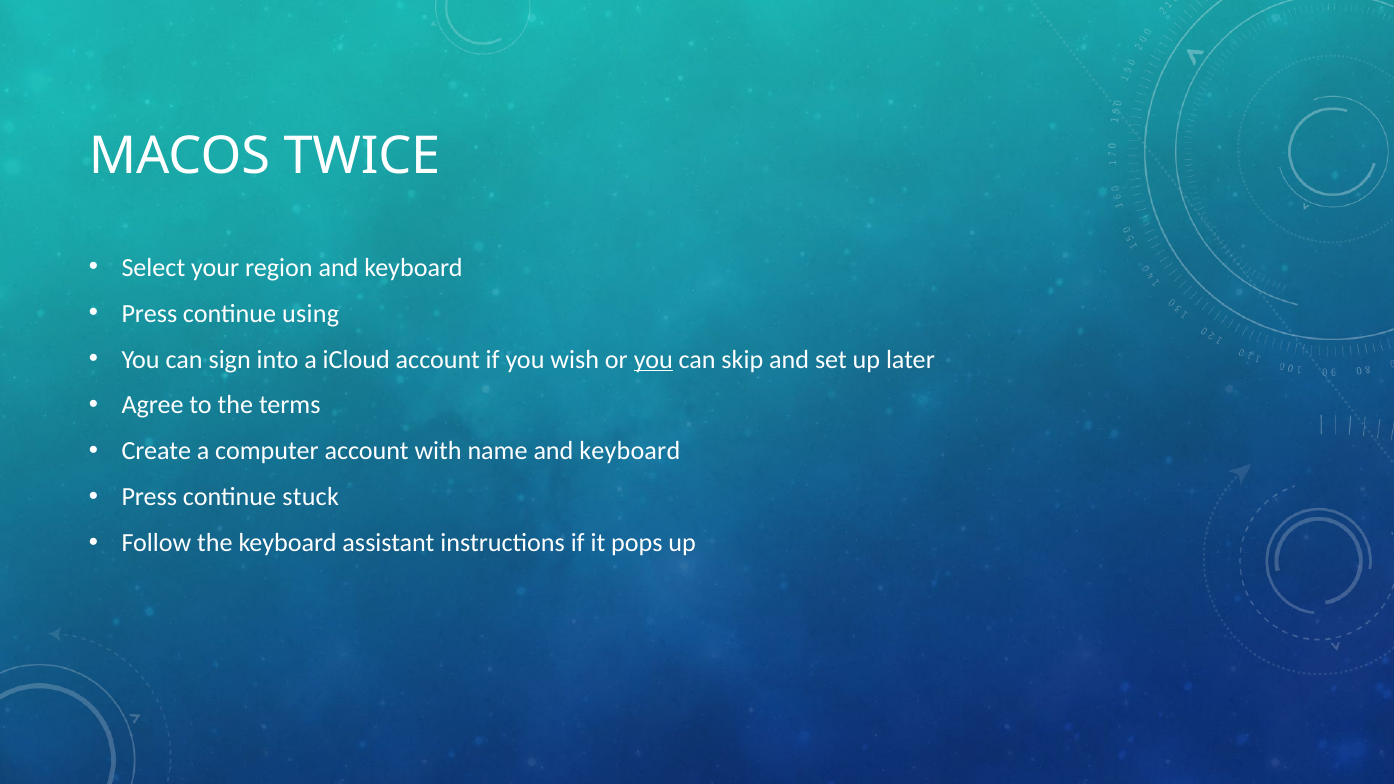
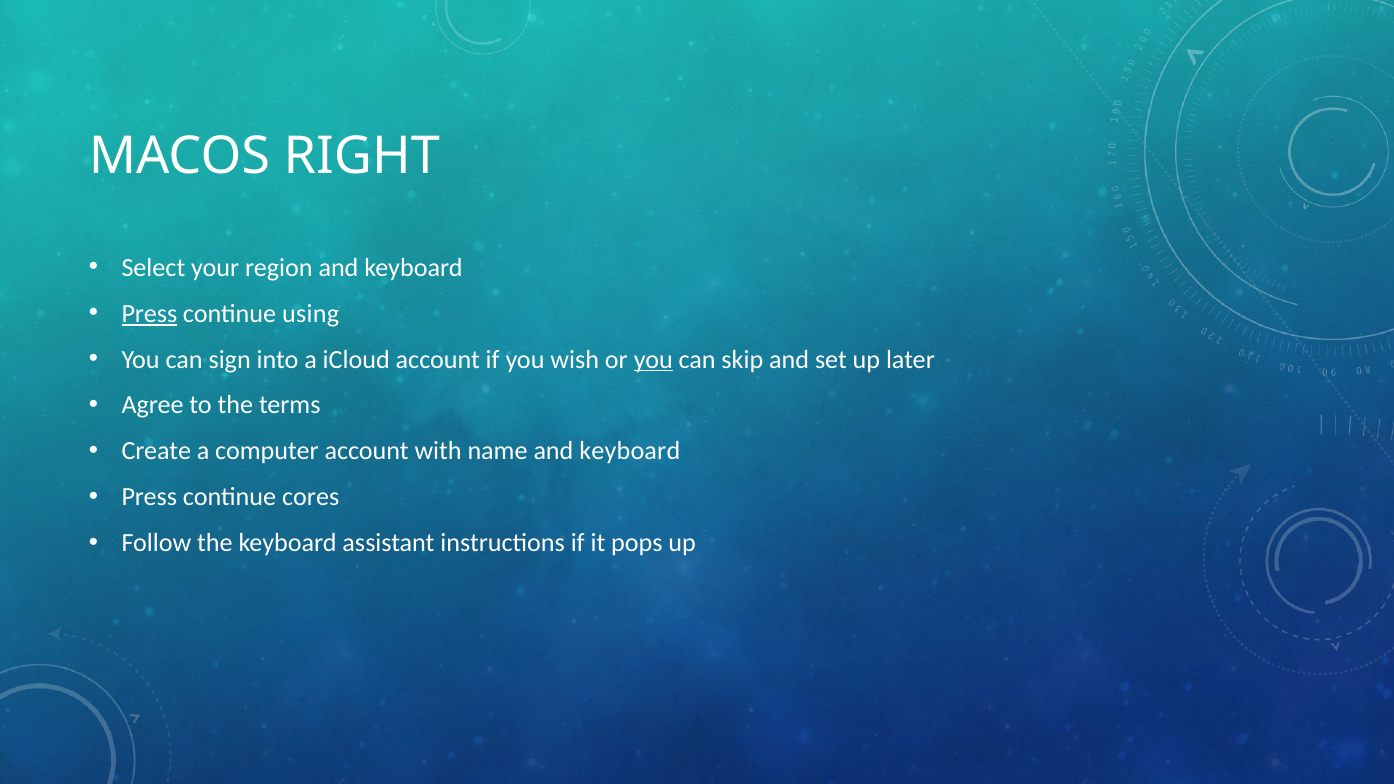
TWICE: TWICE -> RIGHT (362, 157)
Press underline: none -> present (149, 314)
stuck: stuck -> cores (311, 497)
